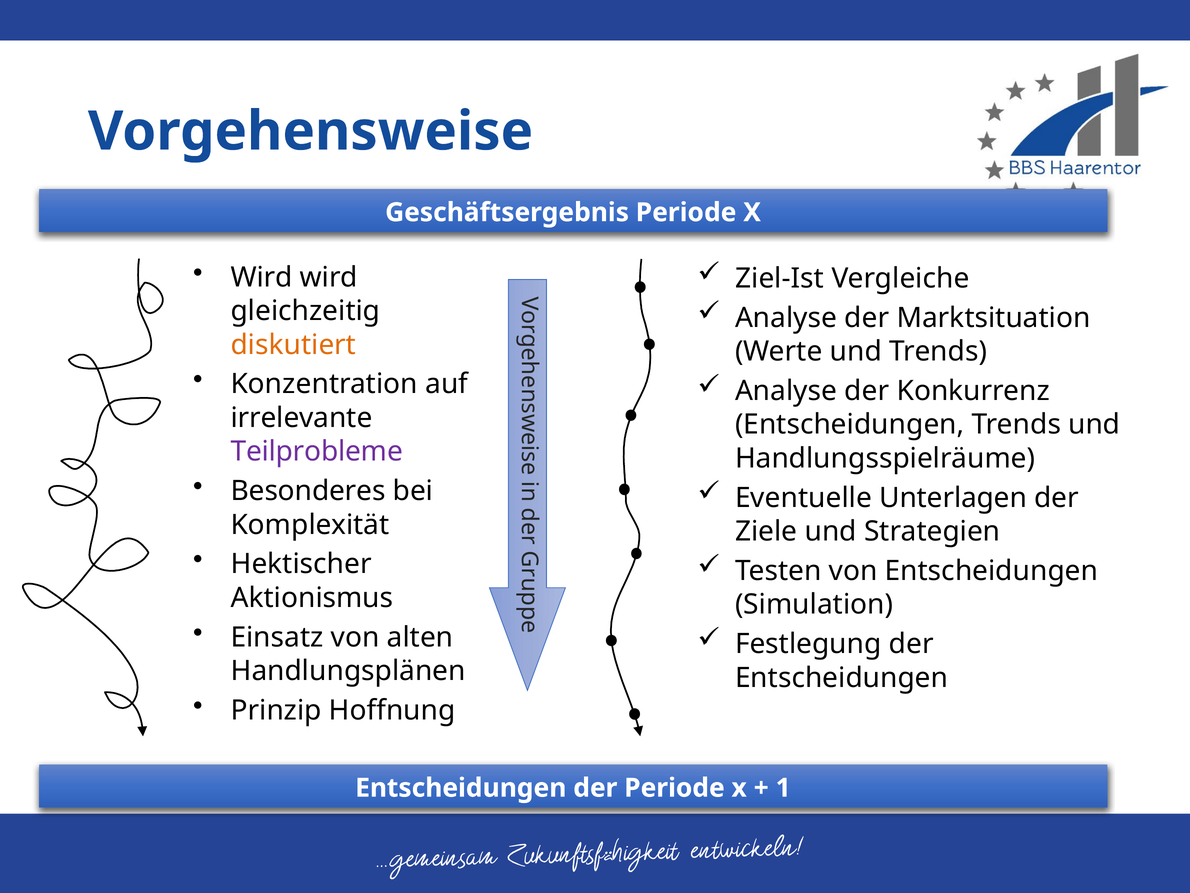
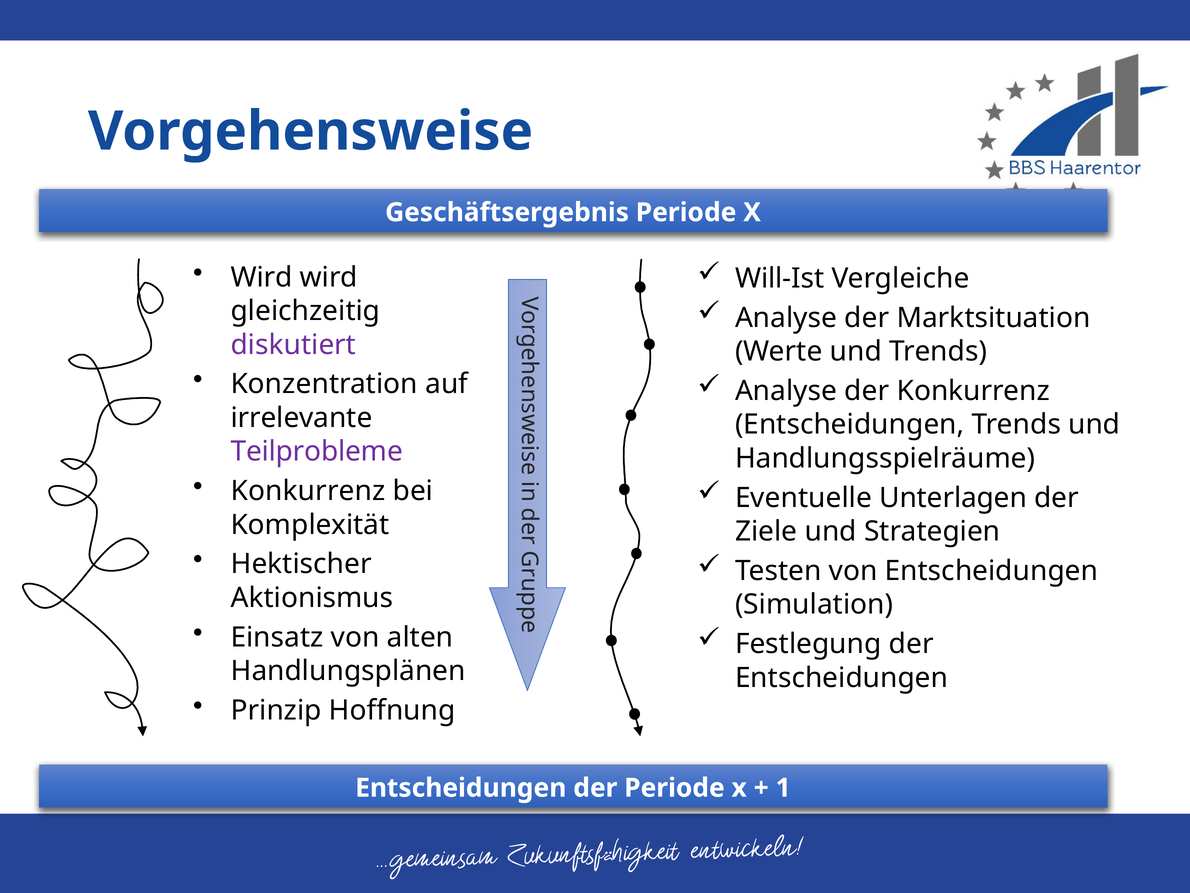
Ziel-Ist: Ziel-Ist -> Will-Ist (780, 278)
diskutiert colour: orange -> purple (293, 345)
Besonderes: Besonderes -> Konkurrenz (308, 491)
